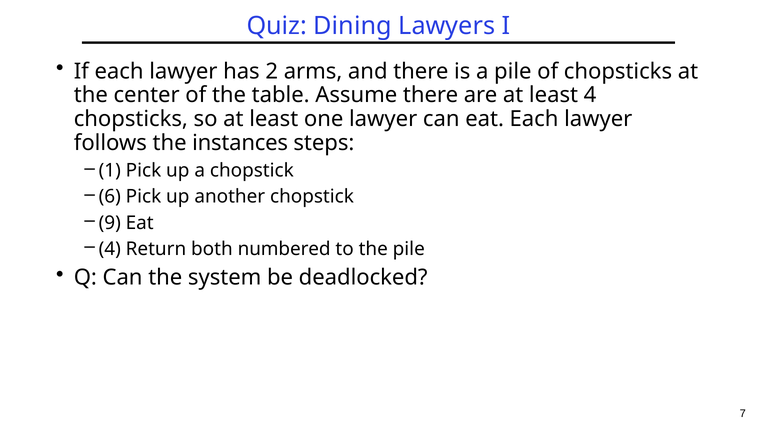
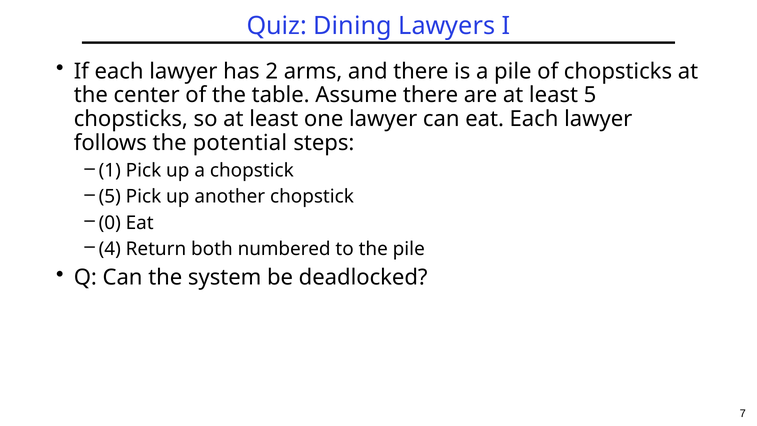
least 4: 4 -> 5 (590, 95)
instances: instances -> potential (240, 143)
6: 6 -> 5 (110, 197)
9: 9 -> 0 (110, 223)
